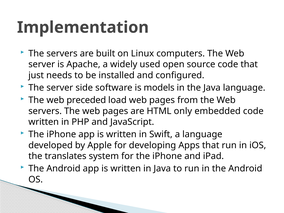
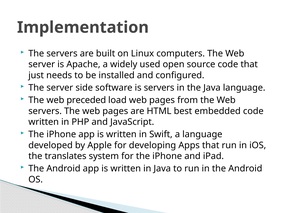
is models: models -> servers (159, 88)
only: only -> best (183, 111)
